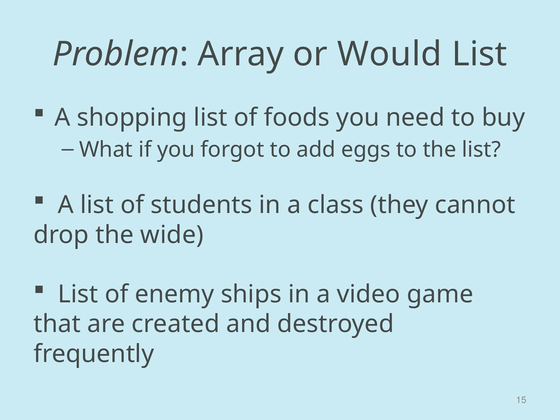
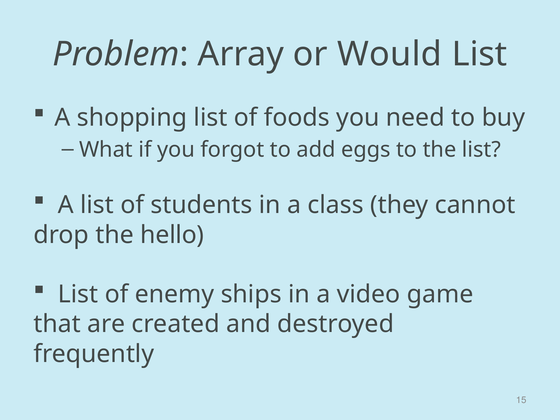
wide: wide -> hello (172, 235)
